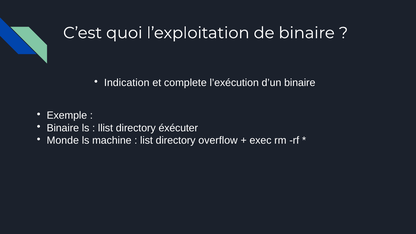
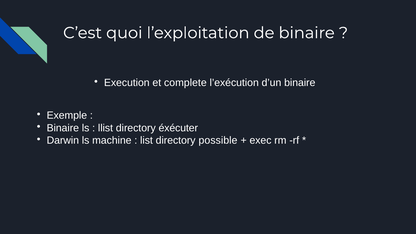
Indication: Indication -> Execution (127, 83)
Monde: Monde -> Darwin (63, 140)
overflow: overflow -> possible (218, 140)
